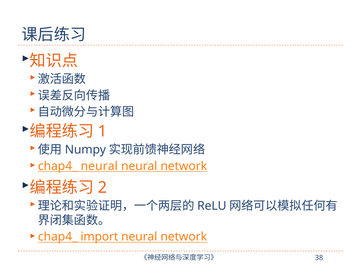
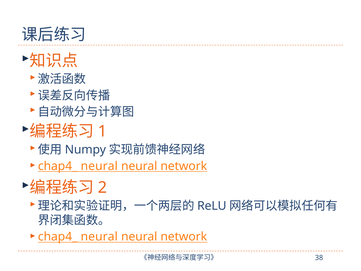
import: import -> neural (99, 237)
